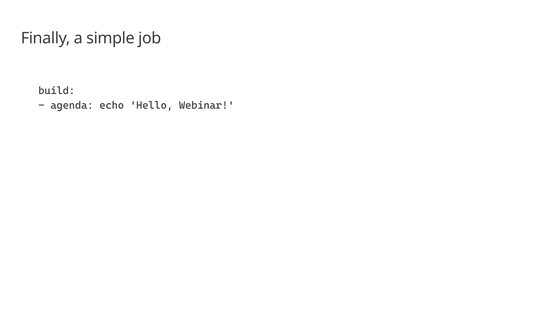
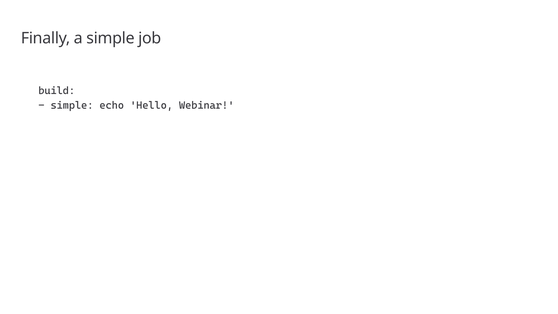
agenda: agenda -> simple (72, 105)
